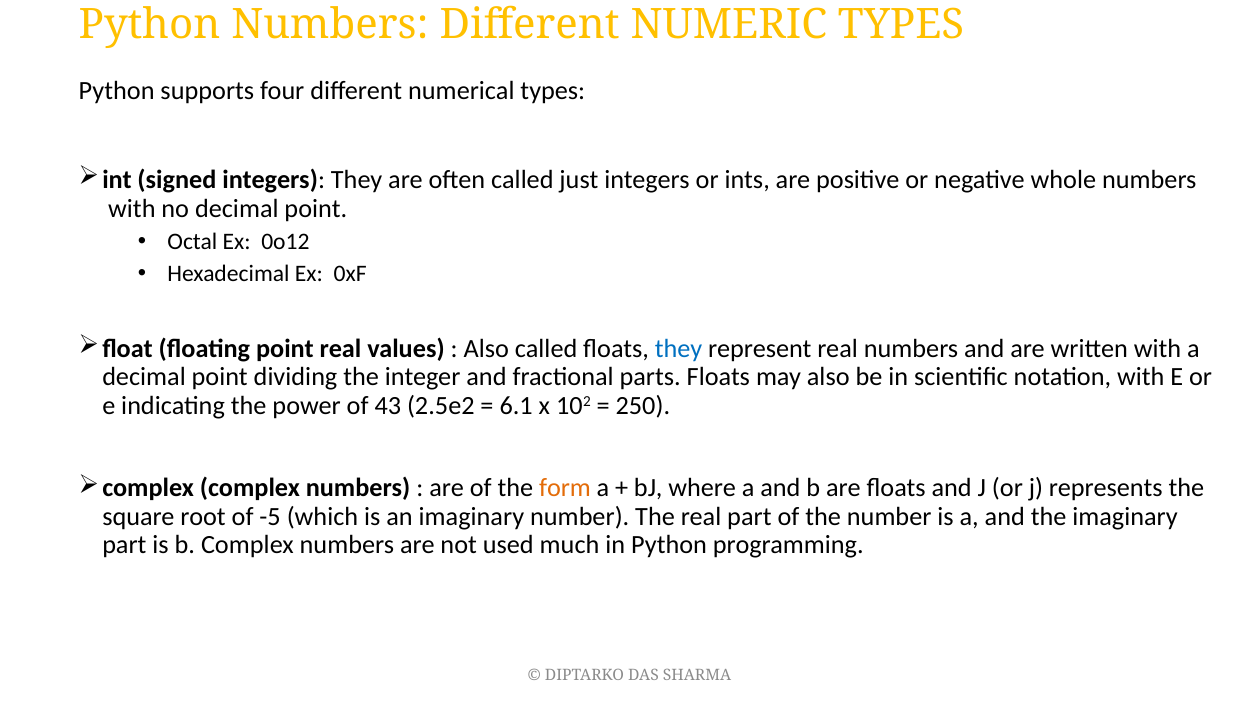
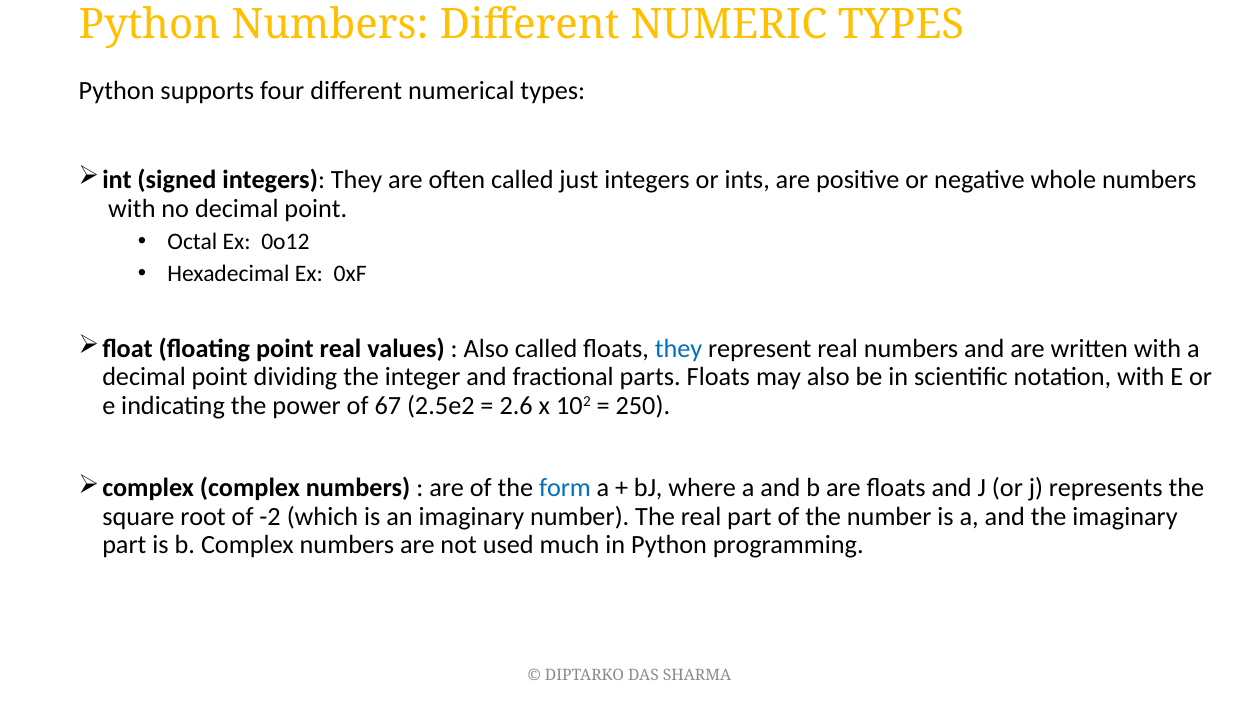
43: 43 -> 67 (388, 406)
6.1: 6.1 -> 2.6 (516, 406)
form colour: orange -> blue (565, 488)
-5: -5 -> -2 (270, 517)
